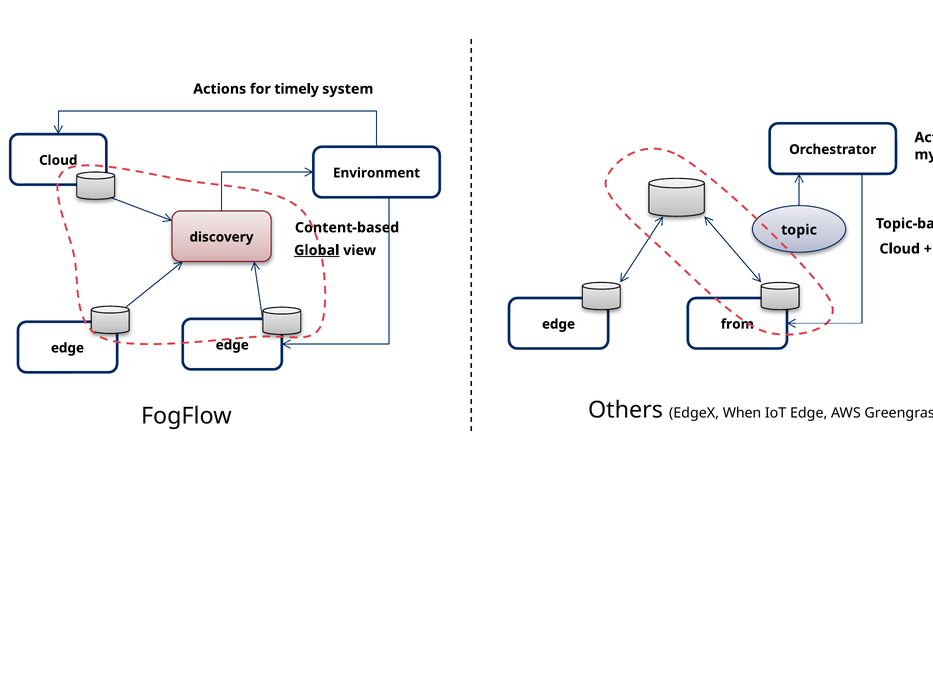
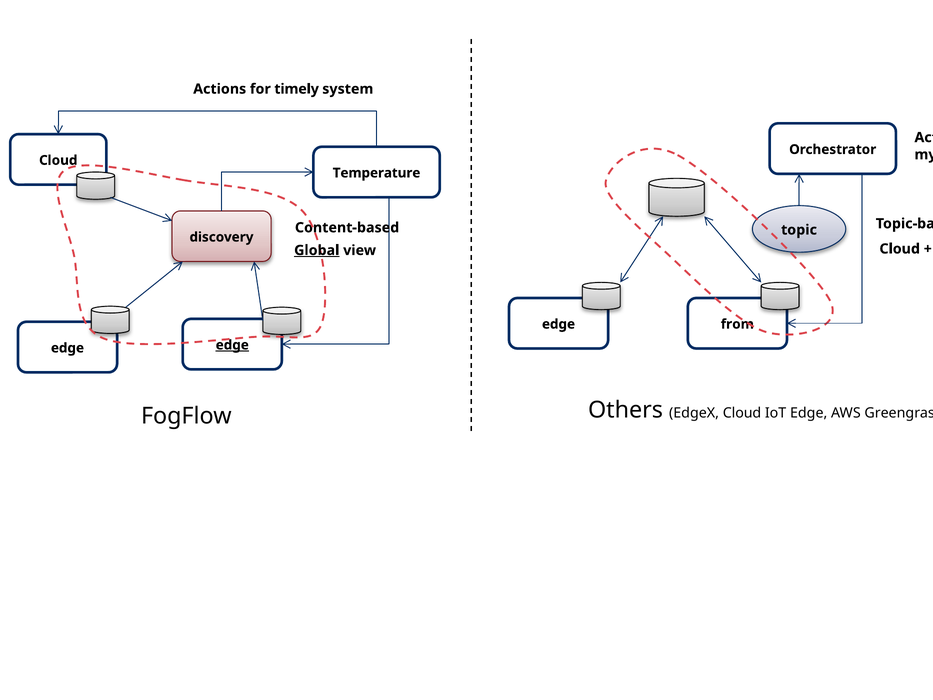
Environment: Environment -> Temperature (377, 173)
edge underline: none -> present (232, 345)
EdgeX When: When -> Cloud (742, 413)
